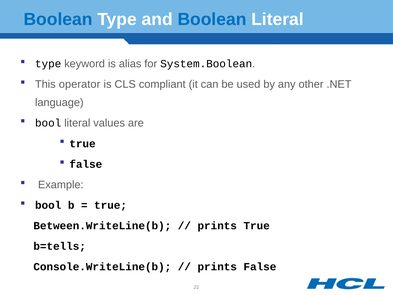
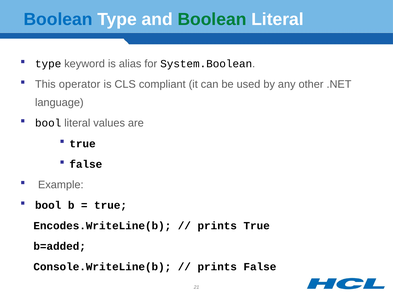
Boolean colour: blue -> green (212, 19)
Between.WriteLine(b: Between.WriteLine(b -> Encodes.WriteLine(b (102, 226)
b=tells: b=tells -> b=added (60, 246)
